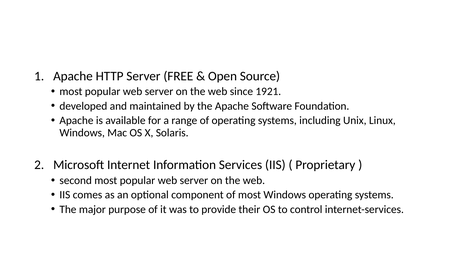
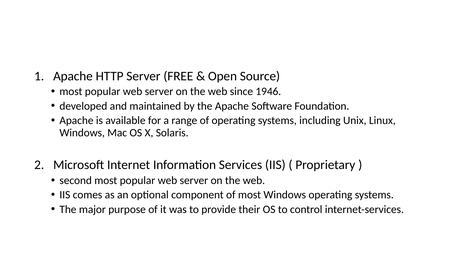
1921: 1921 -> 1946 (268, 91)
